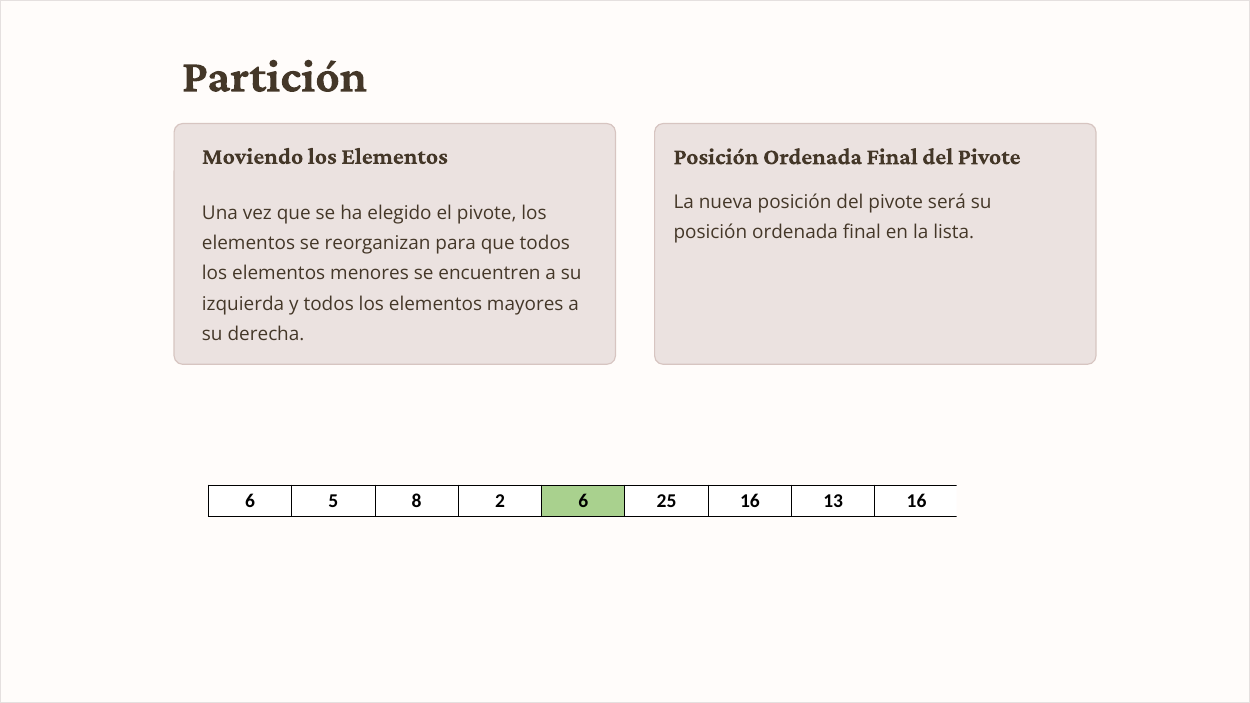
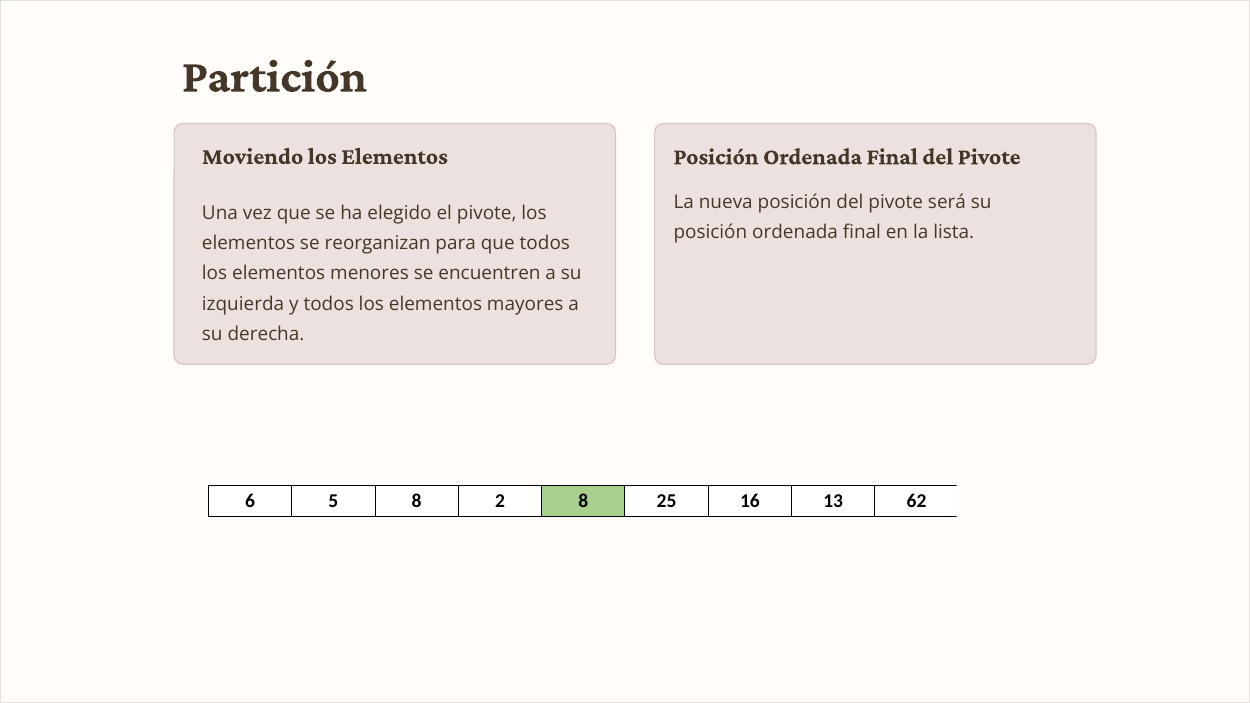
2 6: 6 -> 8 (583, 501)
13 16: 16 -> 62 (917, 501)
